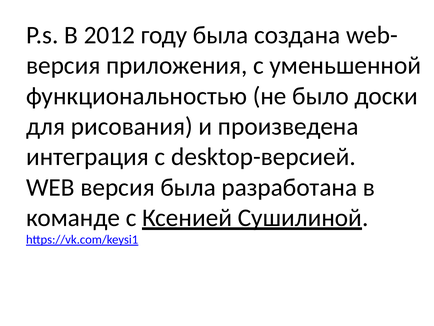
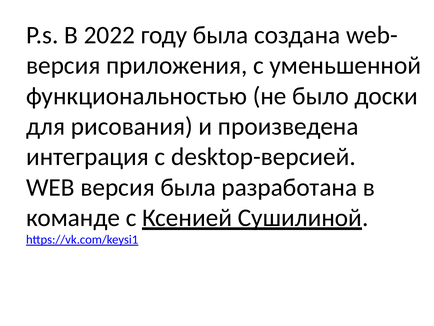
2012: 2012 -> 2022 (109, 35)
